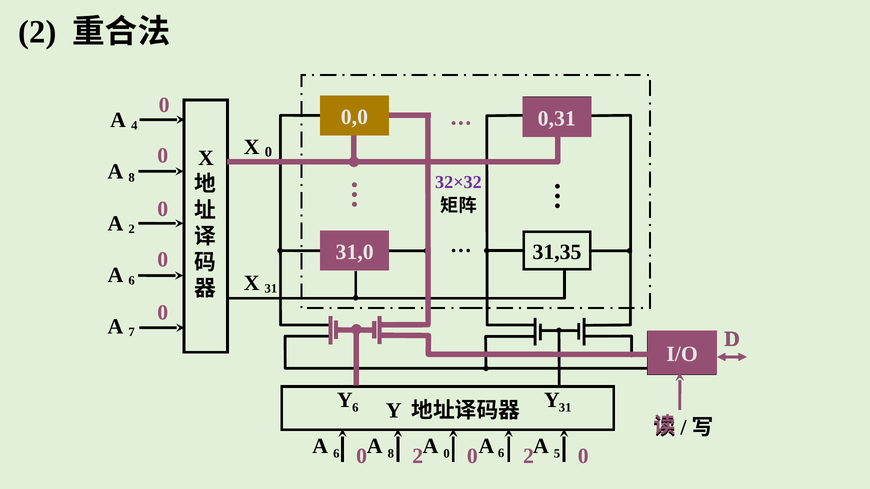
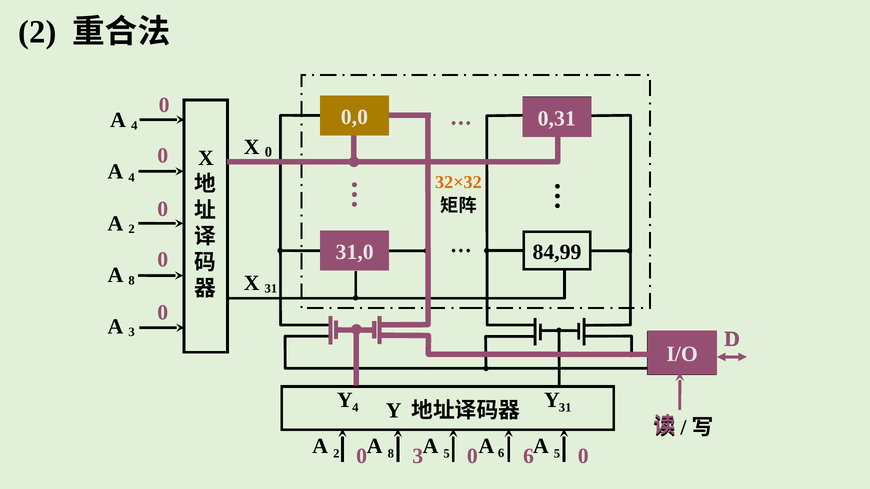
8: 8 -> 4 (132, 177)
32×32 colour: purple -> orange (458, 182)
31,35: 31,35 -> 84,99 (557, 252)
6: 6 -> 8 (132, 281)
A 7: 7 -> 3 (132, 333)
Y 6: 6 -> 4 (355, 408)
6: 6 -> 2 (336, 454)
8 A 0: 0 -> 5 (447, 454)
2: 2 -> 3 (418, 456)
2: 2 -> 6 (528, 456)
